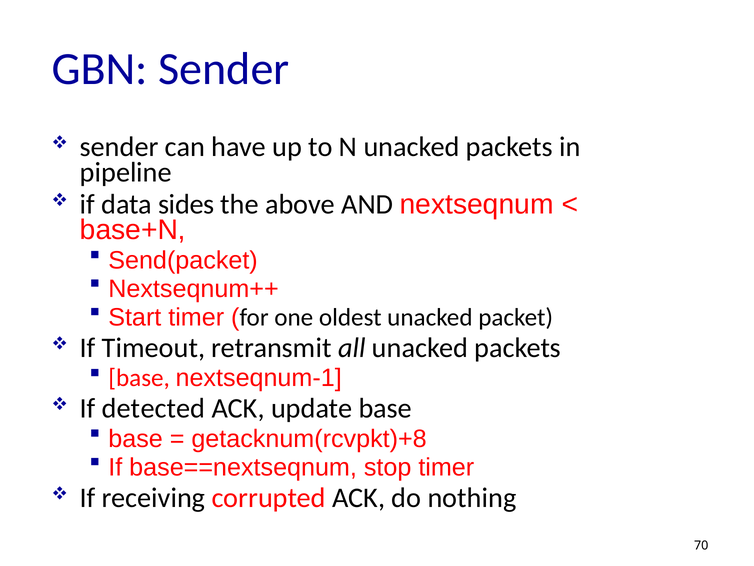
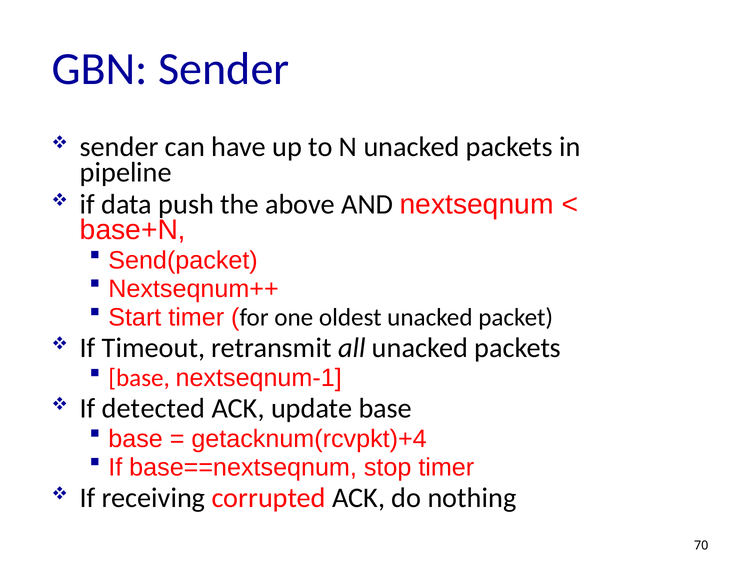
sides: sides -> push (186, 204)
getacknum(rcvpkt)+8: getacknum(rcvpkt)+8 -> getacknum(rcvpkt)+4 (309, 438)
